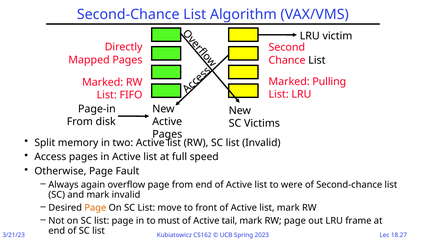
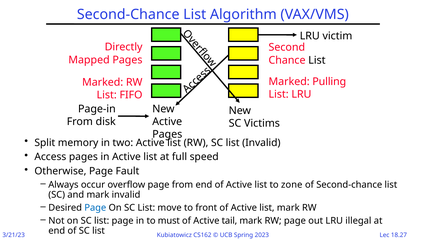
again: again -> occur (93, 184)
were: were -> zone (292, 184)
Page colour: orange -> blue (95, 207)
frame: frame -> illegal (358, 220)
